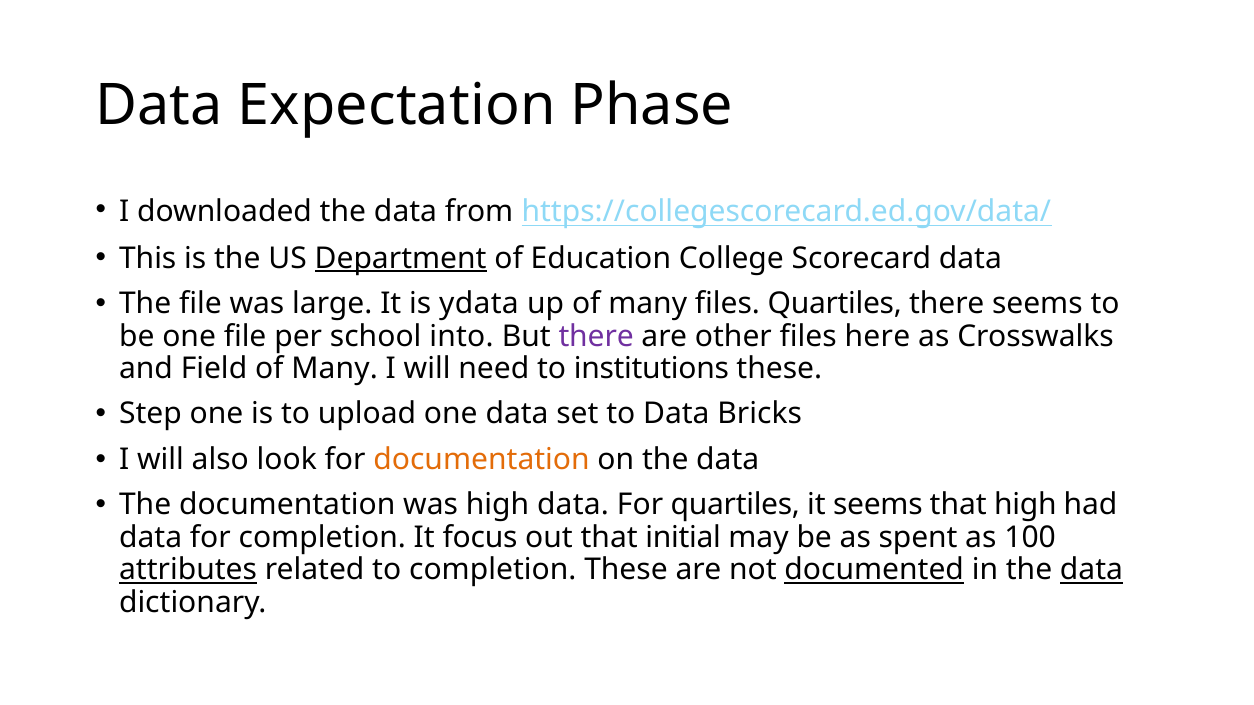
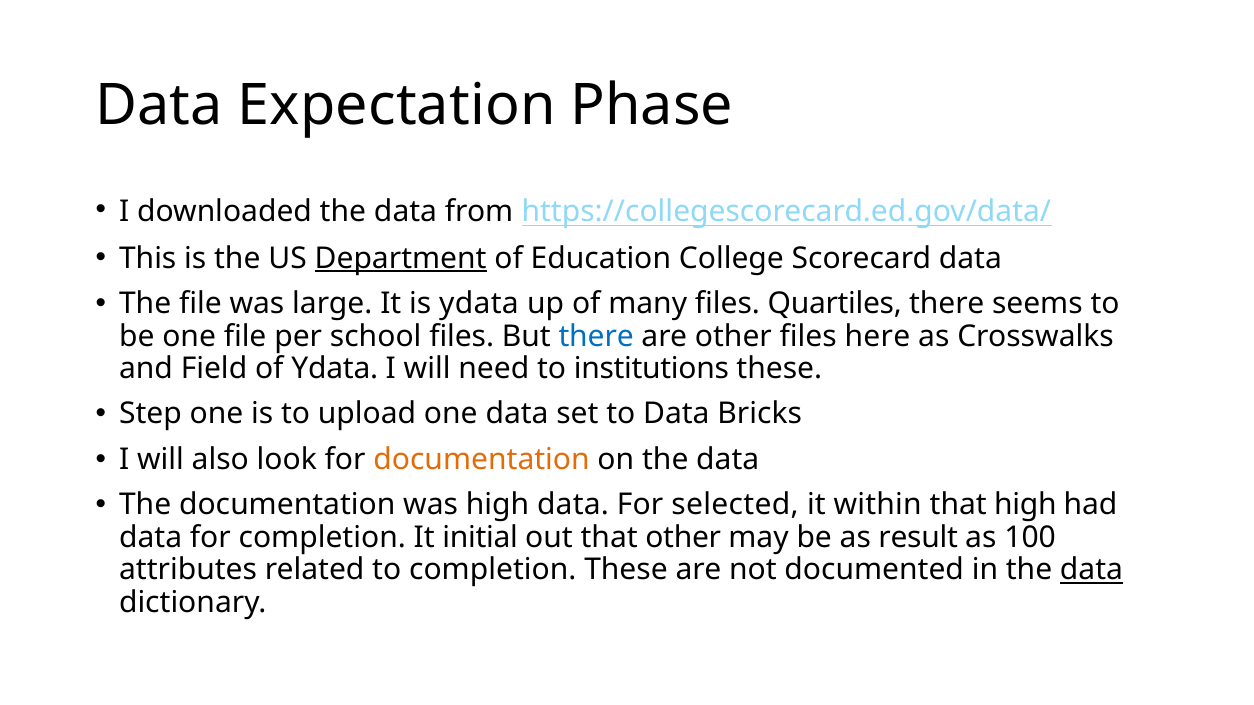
school into: into -> files (462, 336)
there colour: purple -> blue (596, 336)
Field of Many: Many -> Ydata (335, 369)
For quartiles: quartiles -> selected (735, 505)
it seems: seems -> within (878, 505)
focus: focus -> initial (480, 538)
that initial: initial -> other (683, 538)
spent: spent -> result (918, 538)
attributes underline: present -> none (188, 570)
documented underline: present -> none (874, 570)
